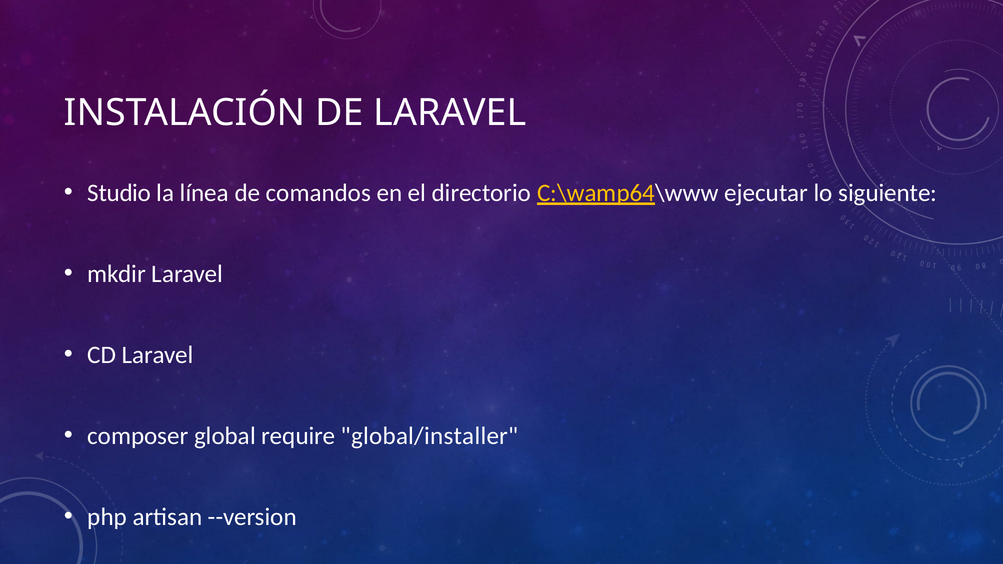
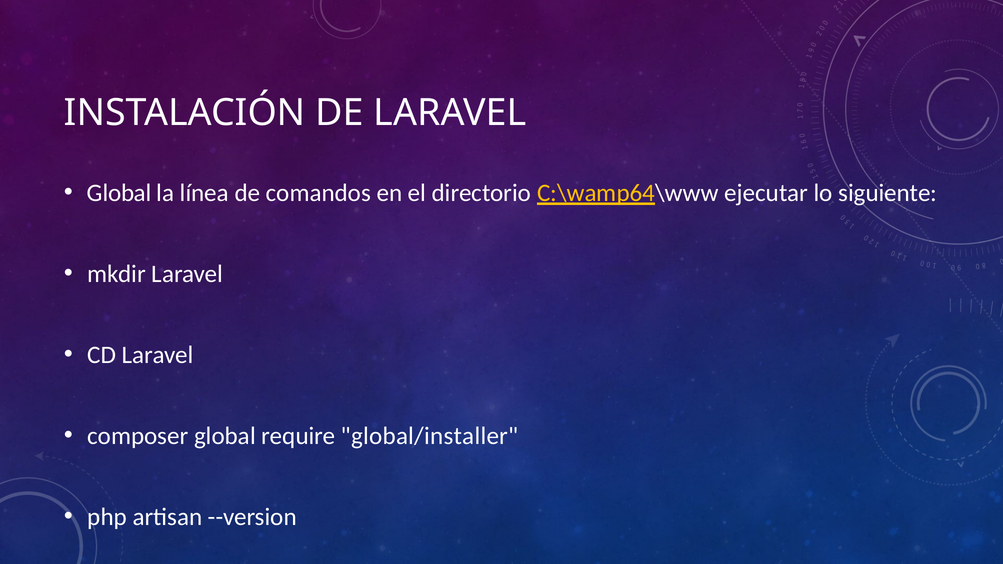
Studio: Studio -> Global (119, 193)
